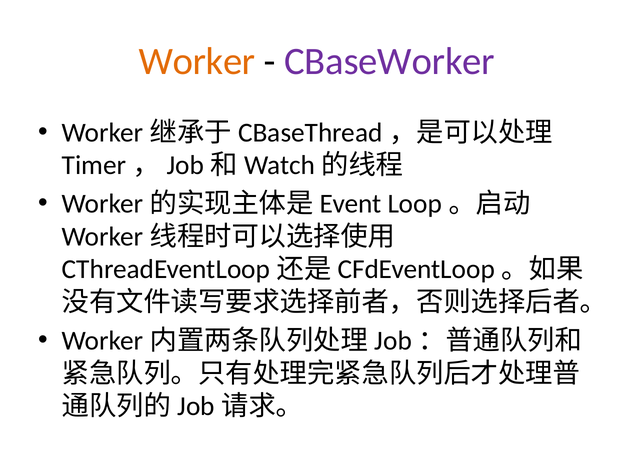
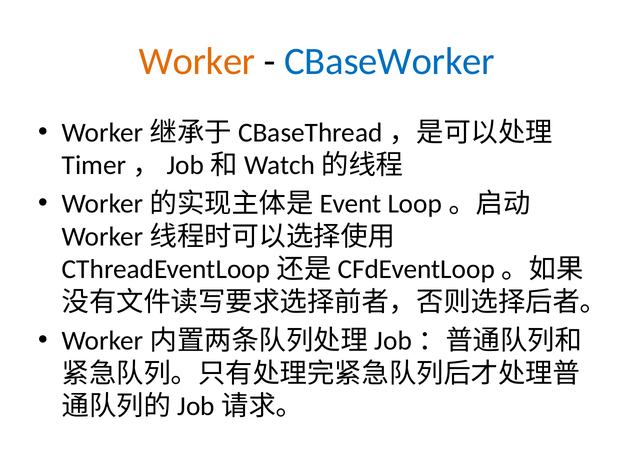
CBaseWorker colour: purple -> blue (389, 61)
